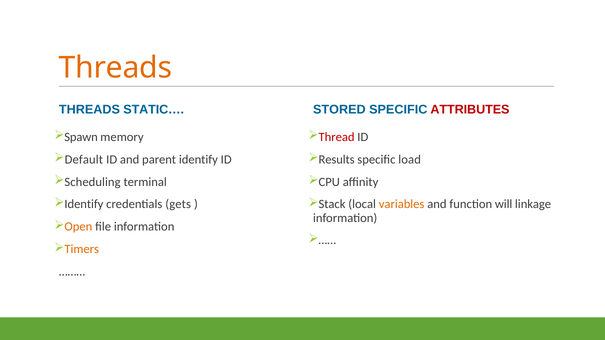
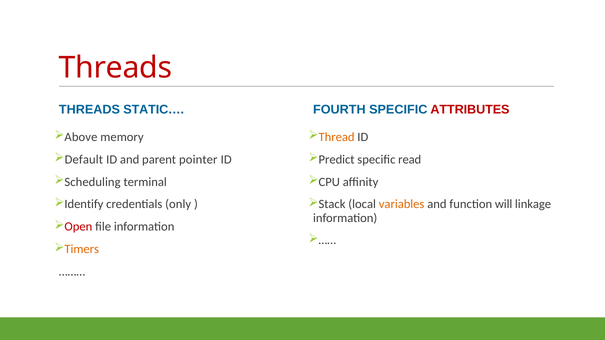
Threads colour: orange -> red (115, 68)
STORED: STORED -> FOURTH (339, 110)
Thread colour: red -> orange (337, 137)
Spawn: Spawn -> Above (81, 137)
Results: Results -> Predict (337, 160)
load: load -> read (410, 160)
parent identify: identify -> pointer (198, 160)
gets: gets -> only (178, 205)
Open colour: orange -> red (78, 227)
